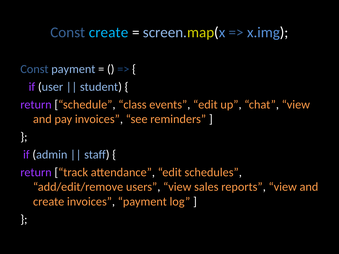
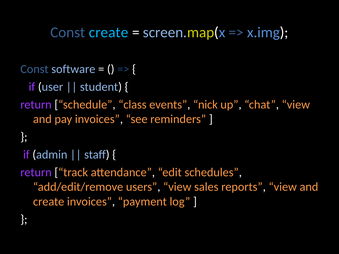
Const payment: payment -> software (73, 69)
events edit: edit -> nick (205, 105)
